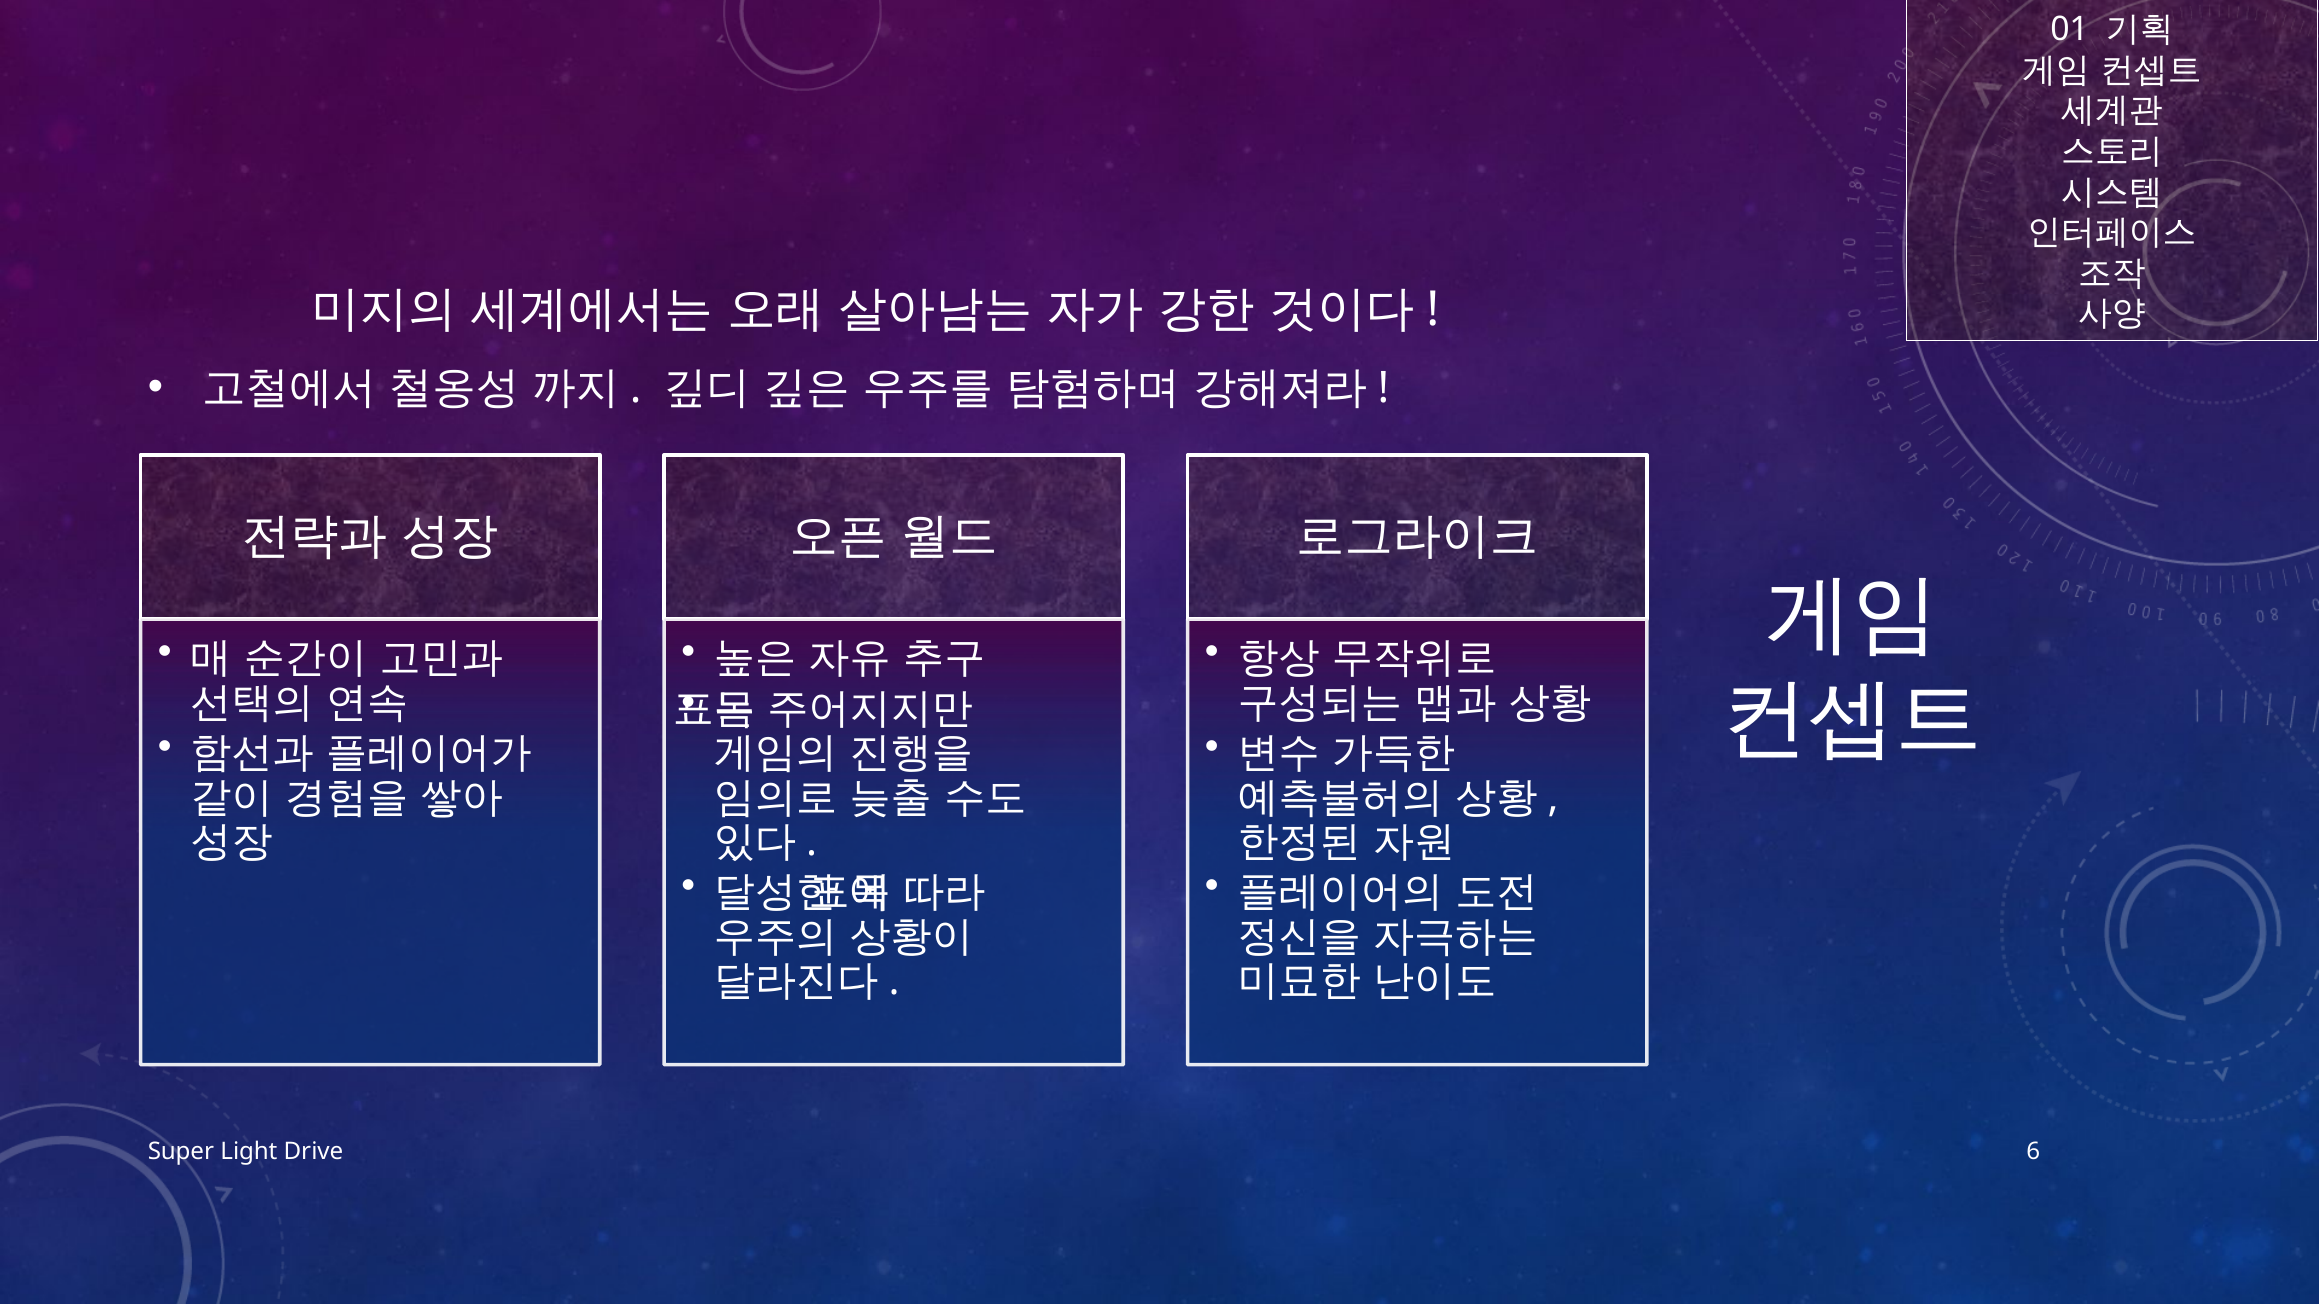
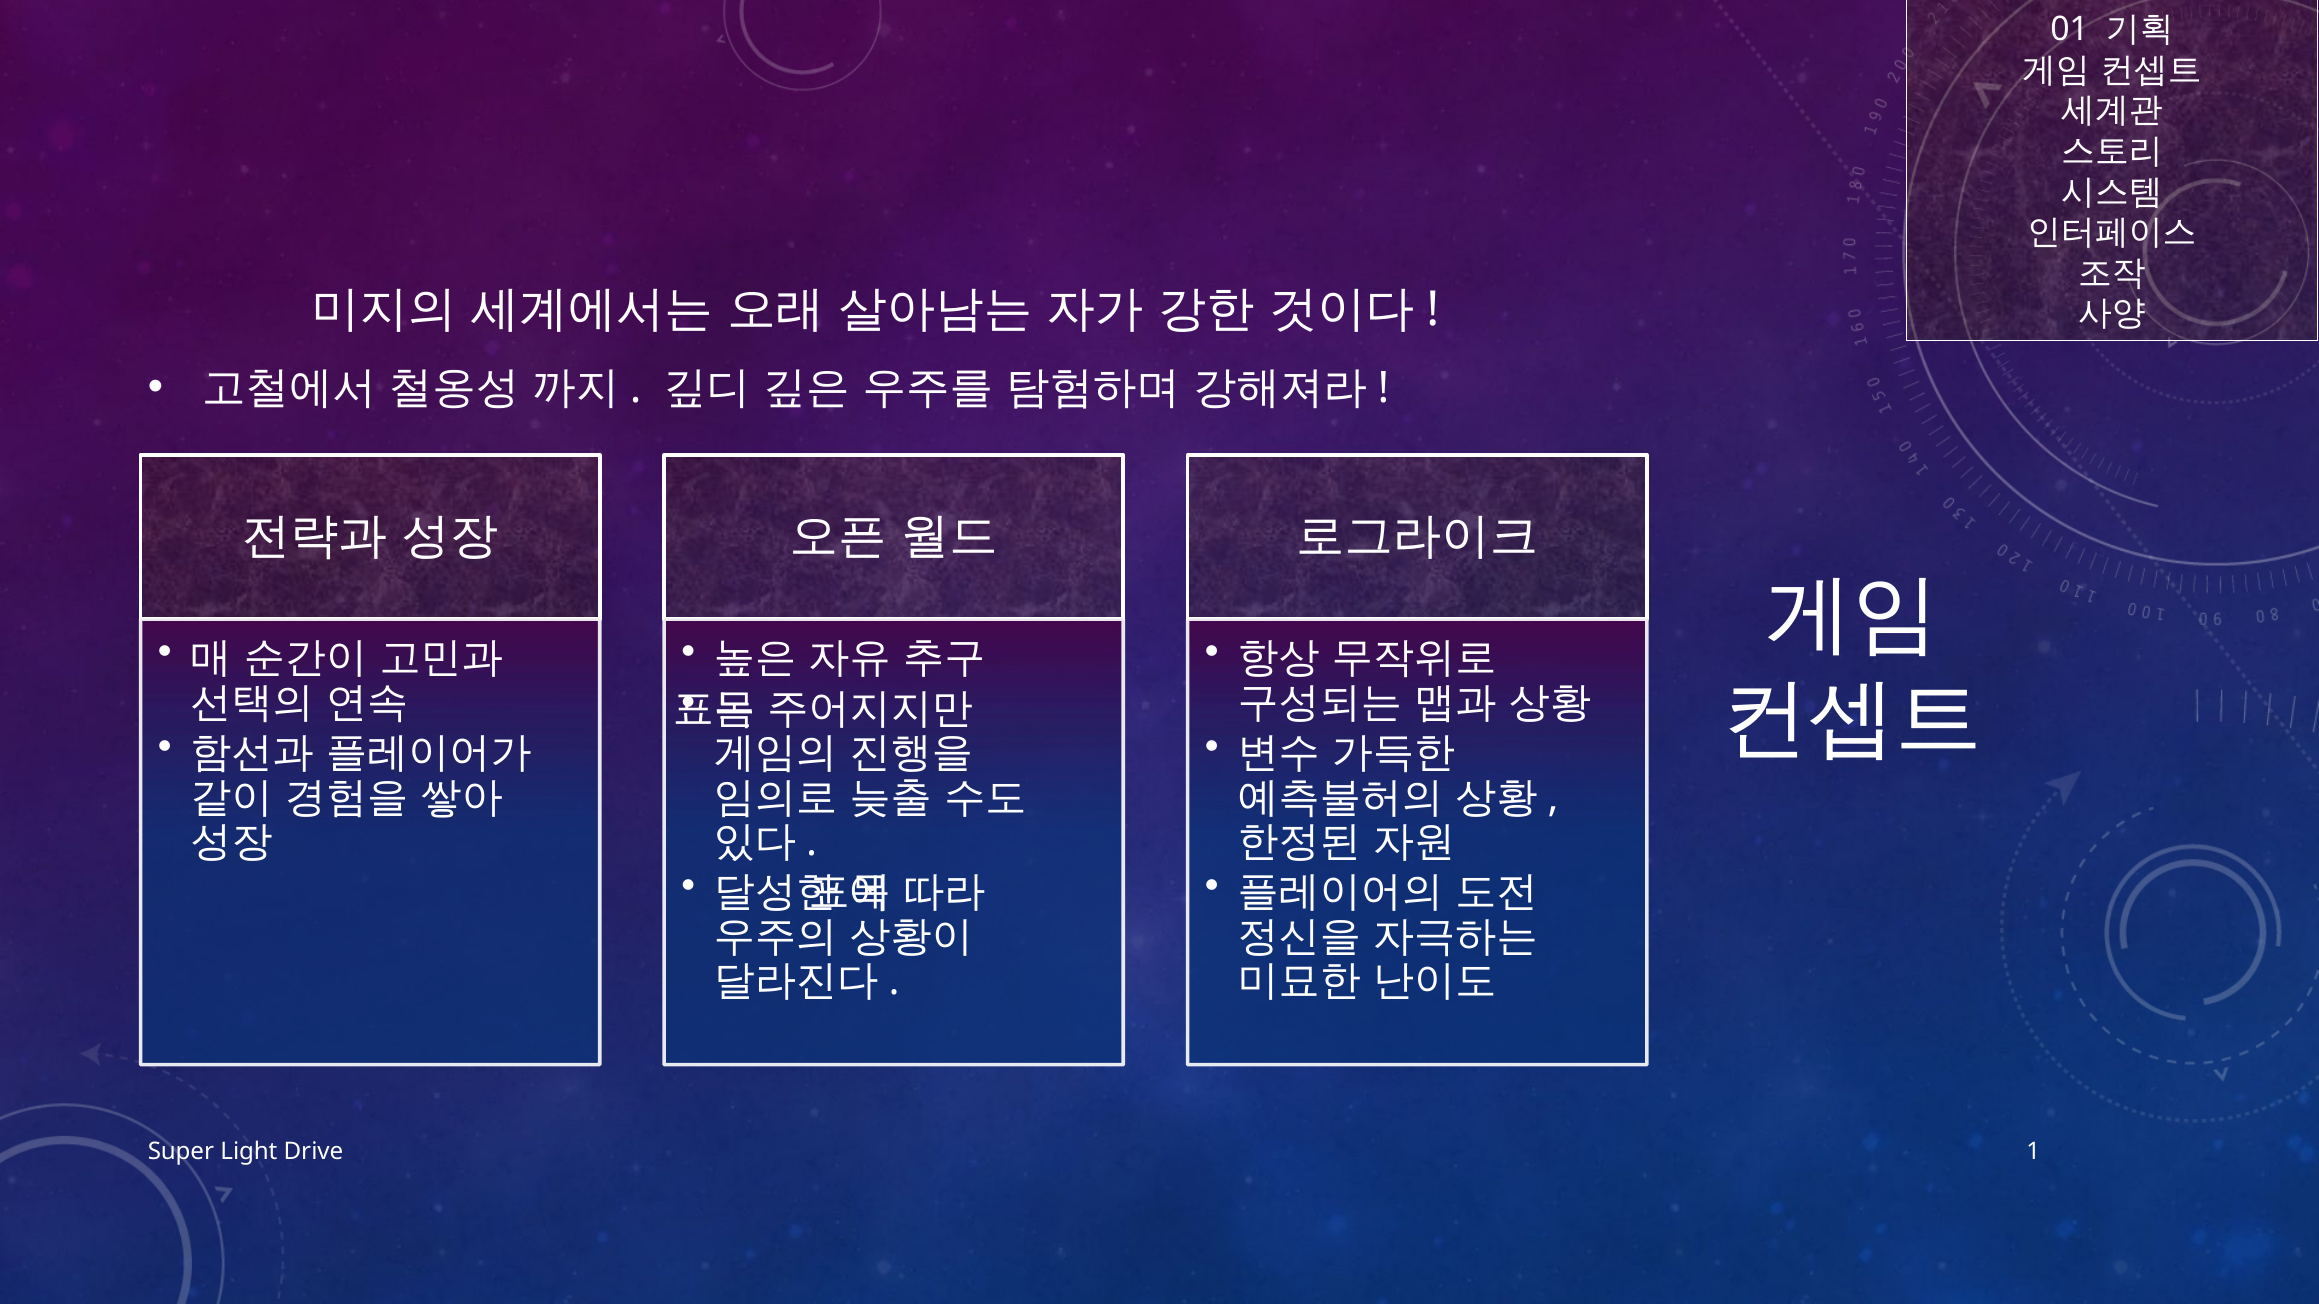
6: 6 -> 1 (2033, 1152)
